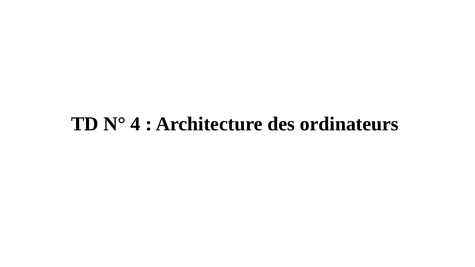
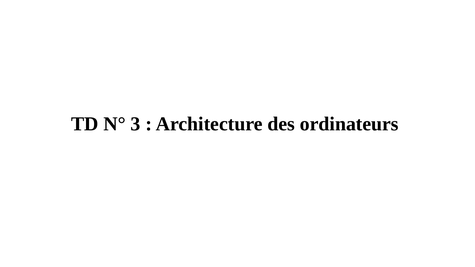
4: 4 -> 3 (136, 124)
